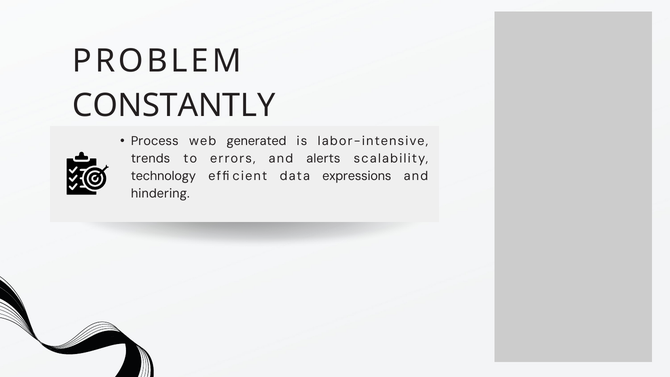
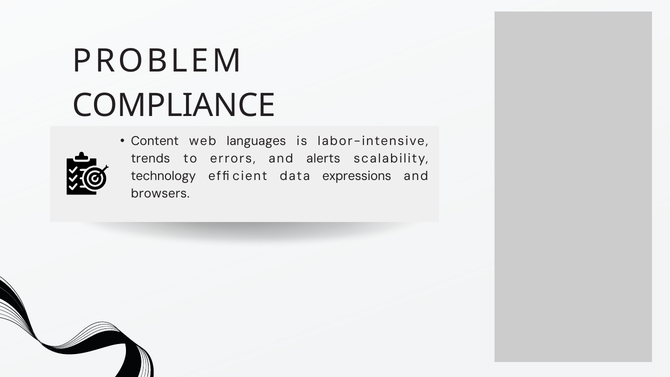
CONSTANTLY: CONSTANTLY -> COMPLIANCE (174, 106)
Process: Process -> Content (155, 141)
generated: generated -> languages (256, 141)
hindering: hindering -> browsers (160, 193)
